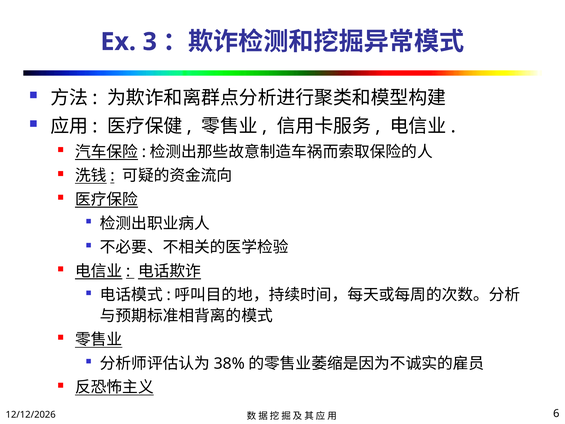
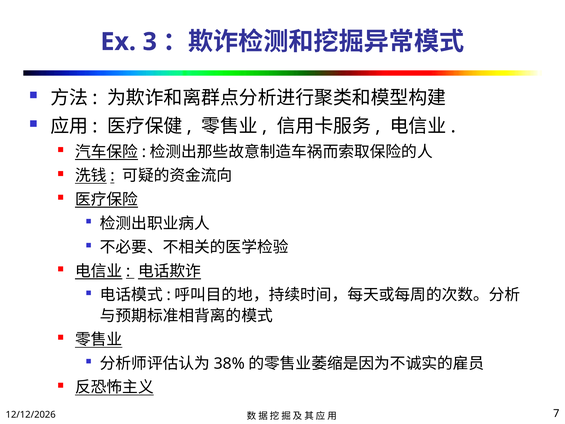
6: 6 -> 7 (556, 413)
